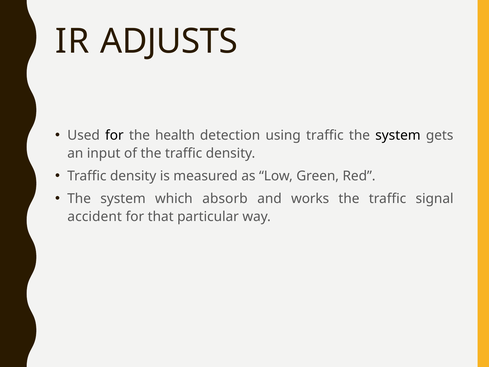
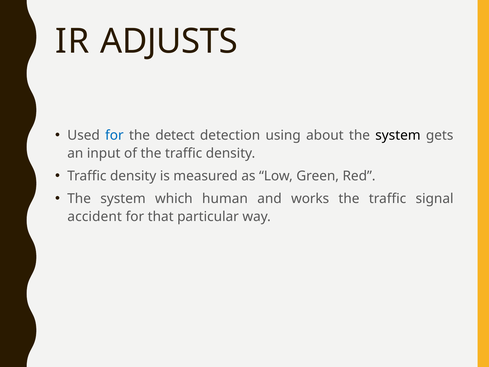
for colour: black -> blue (114, 135)
health: health -> detect (175, 135)
using traffic: traffic -> about (325, 135)
absorb: absorb -> human (225, 199)
